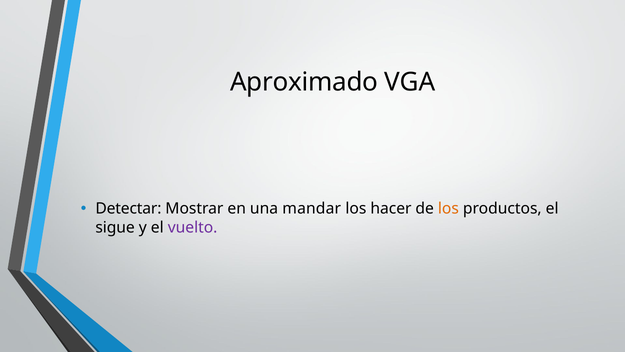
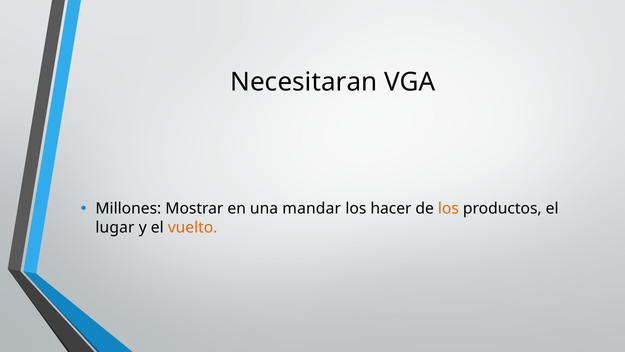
Aproximado: Aproximado -> Necesitaran (304, 82)
Detectar: Detectar -> Millones (128, 208)
sigue: sigue -> lugar (115, 227)
vuelto colour: purple -> orange (193, 227)
